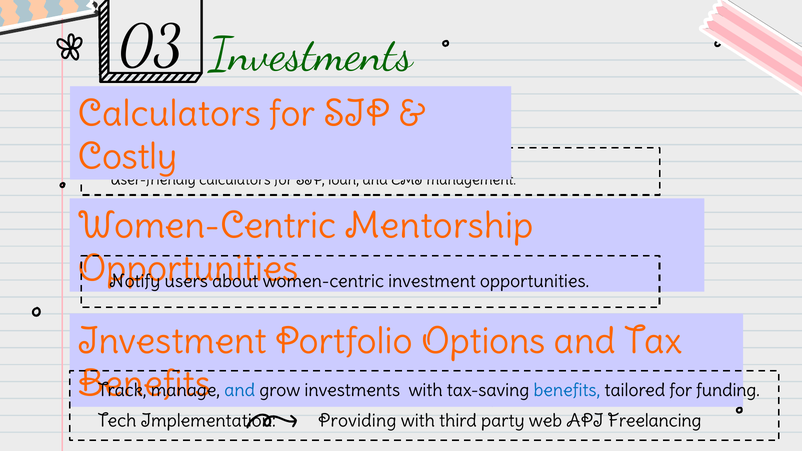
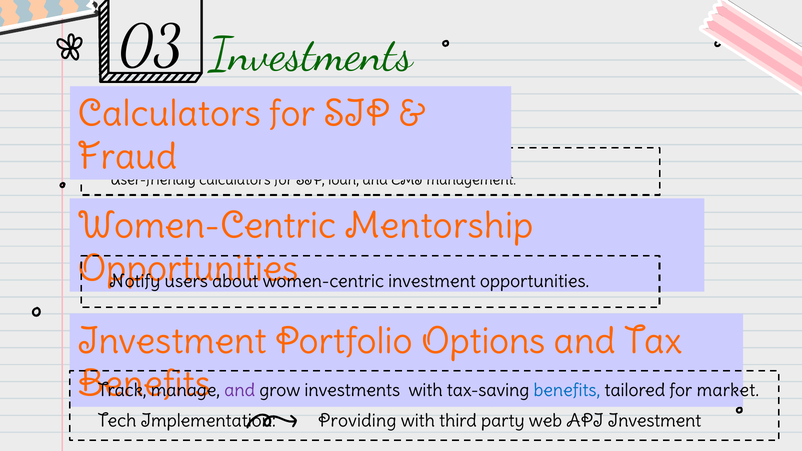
Costly: Costly -> Fraud (127, 157)
and colour: blue -> purple (240, 390)
funding: funding -> market (728, 390)
API Freelancing: Freelancing -> Investment (655, 421)
